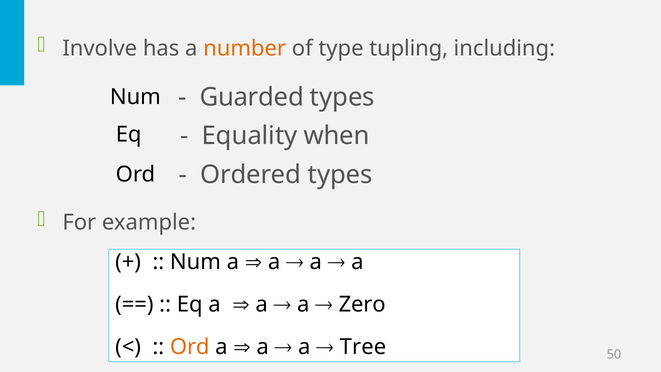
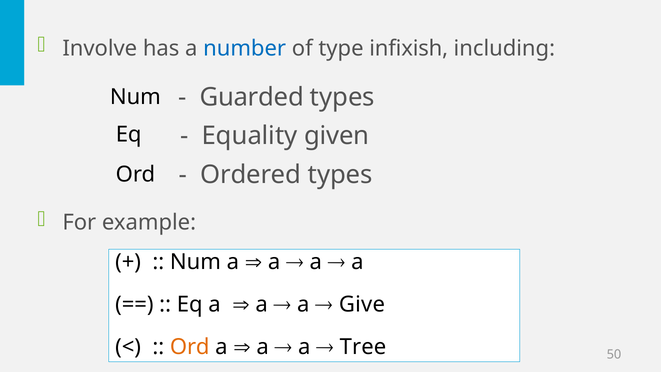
number colour: orange -> blue (245, 48)
tupling: tupling -> infixish (409, 48)
when: when -> given (337, 136)
Zero: Zero -> Give (362, 304)
